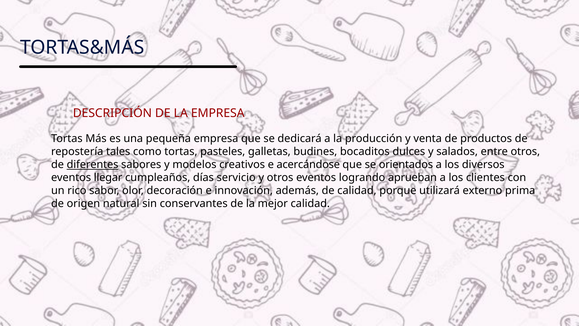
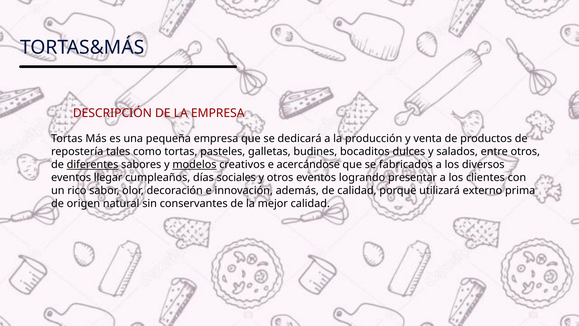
modelos underline: none -> present (194, 164)
orientados: orientados -> fabricados (406, 164)
servicio: servicio -> sociales (236, 177)
aprueban: aprueban -> presentar (412, 177)
